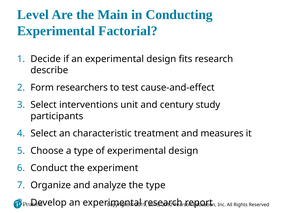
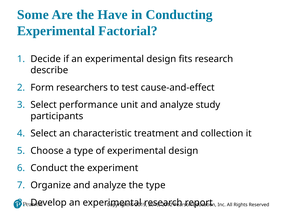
Level: Level -> Some (33, 15)
Main: Main -> Have (113, 15)
interventions: interventions -> performance (89, 105)
unit and century: century -> analyze (177, 105)
measures: measures -> collection (222, 133)
